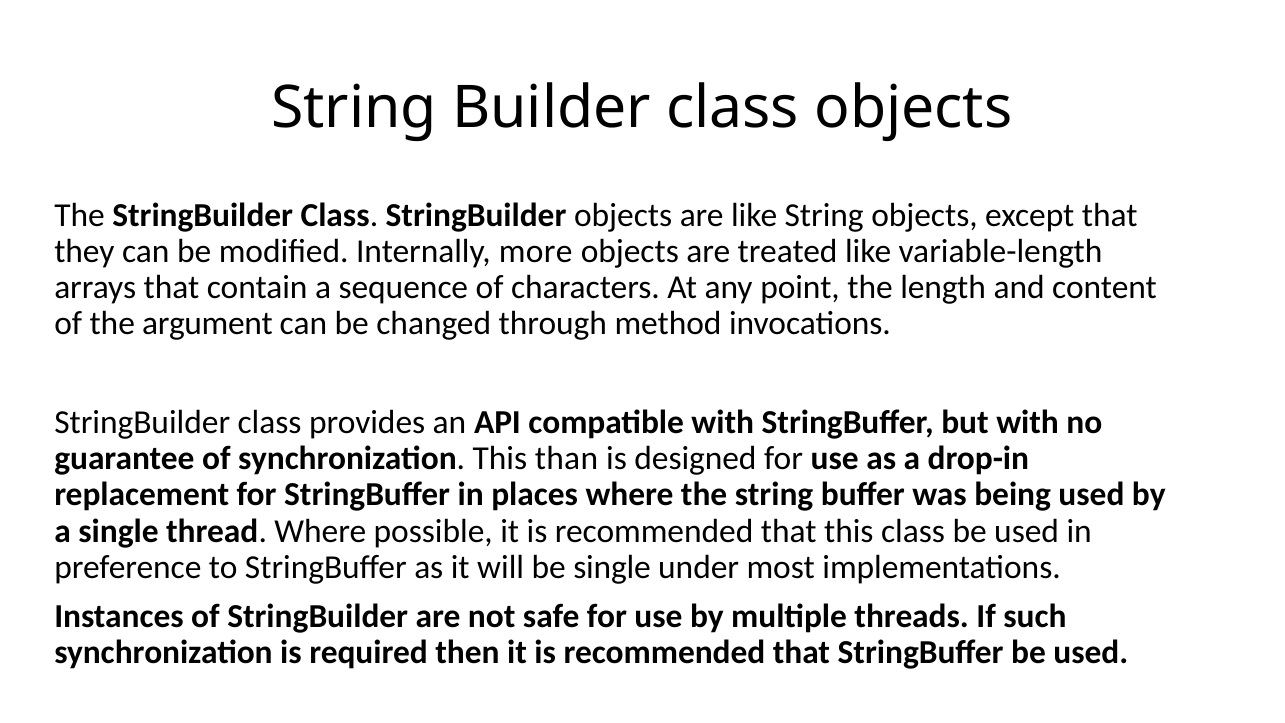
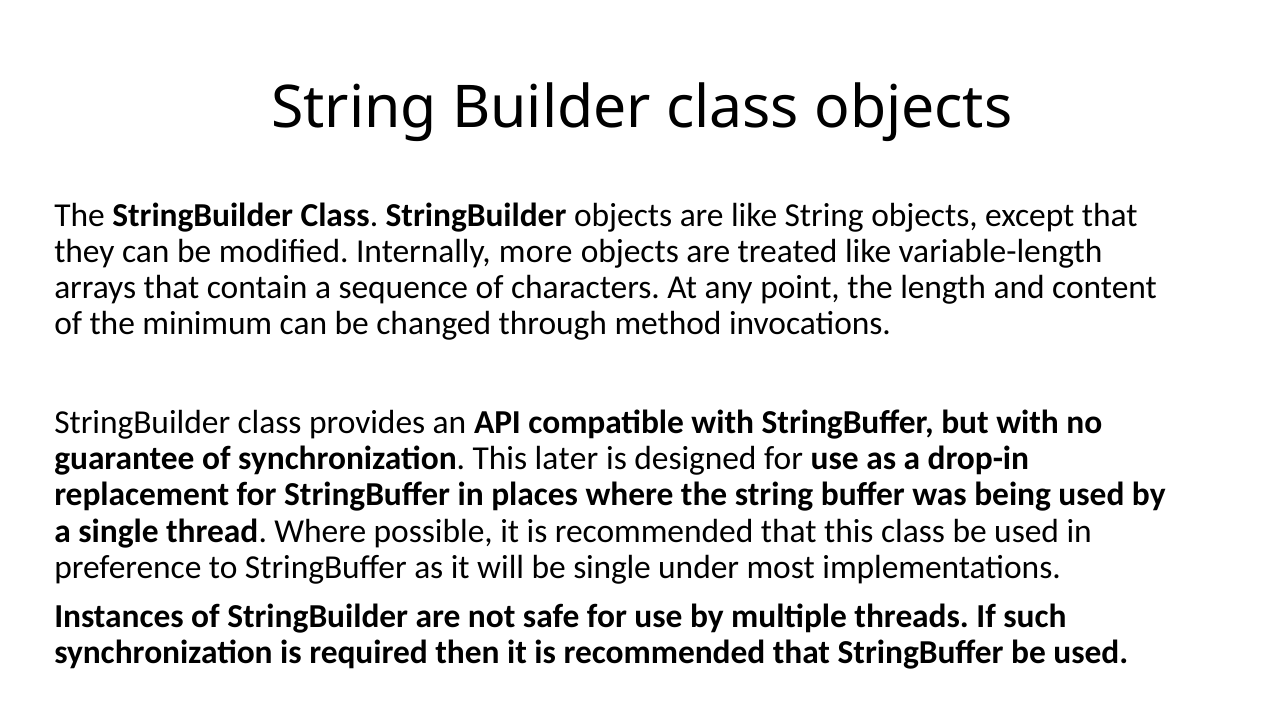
argument: argument -> minimum (207, 323)
than: than -> later (567, 459)
